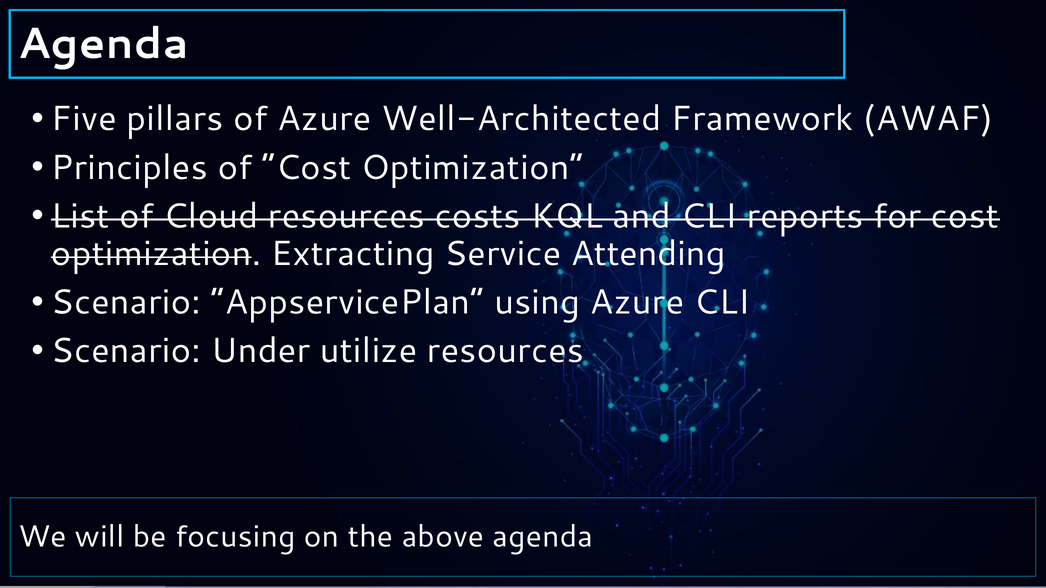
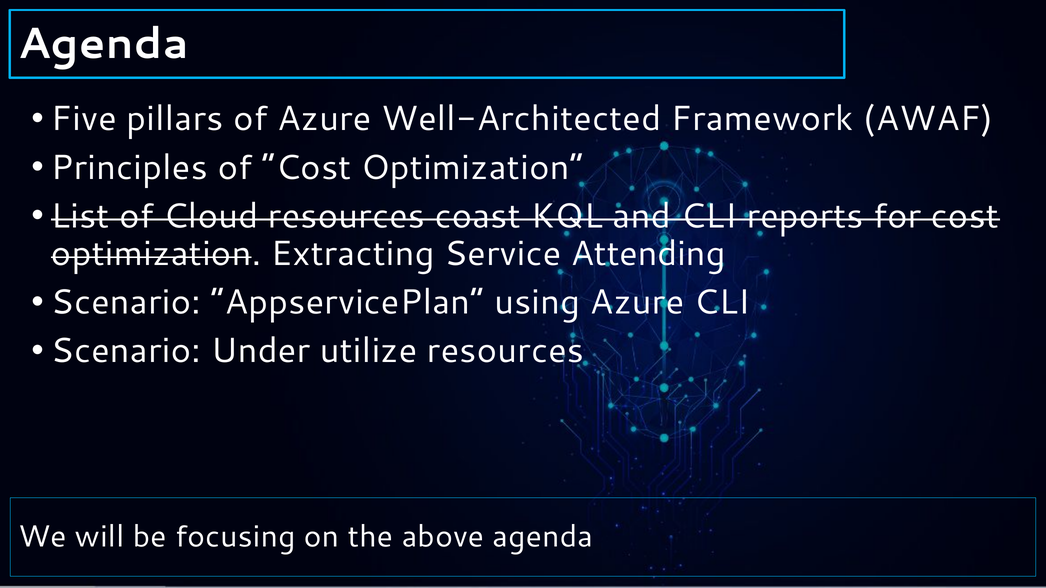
costs: costs -> coast (478, 216)
